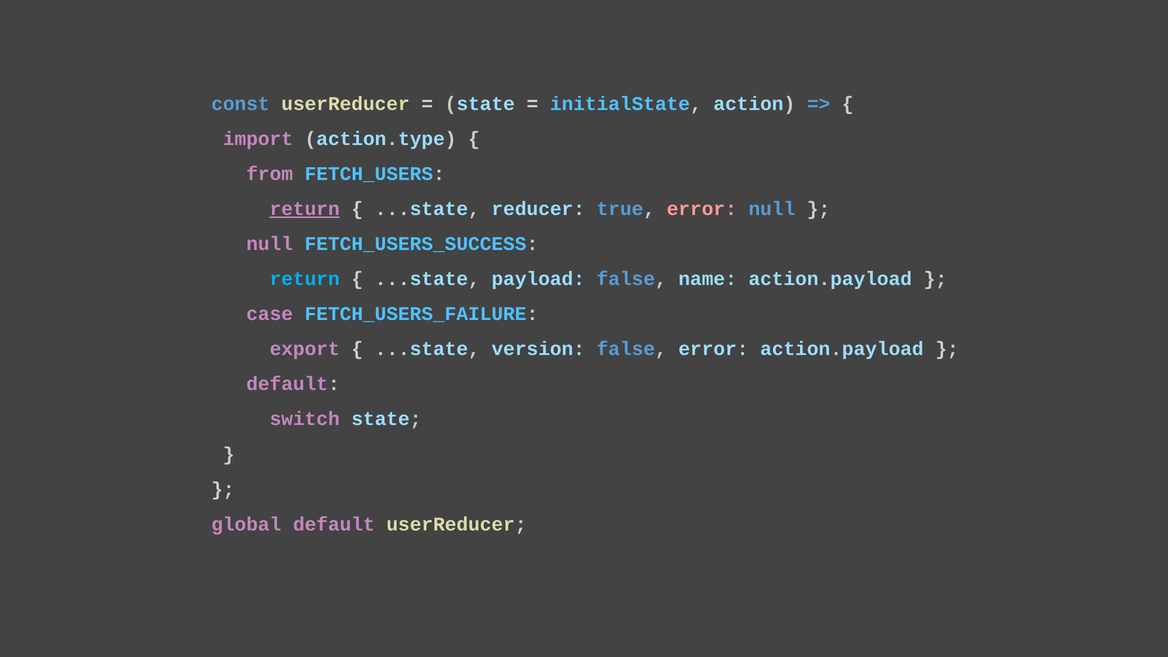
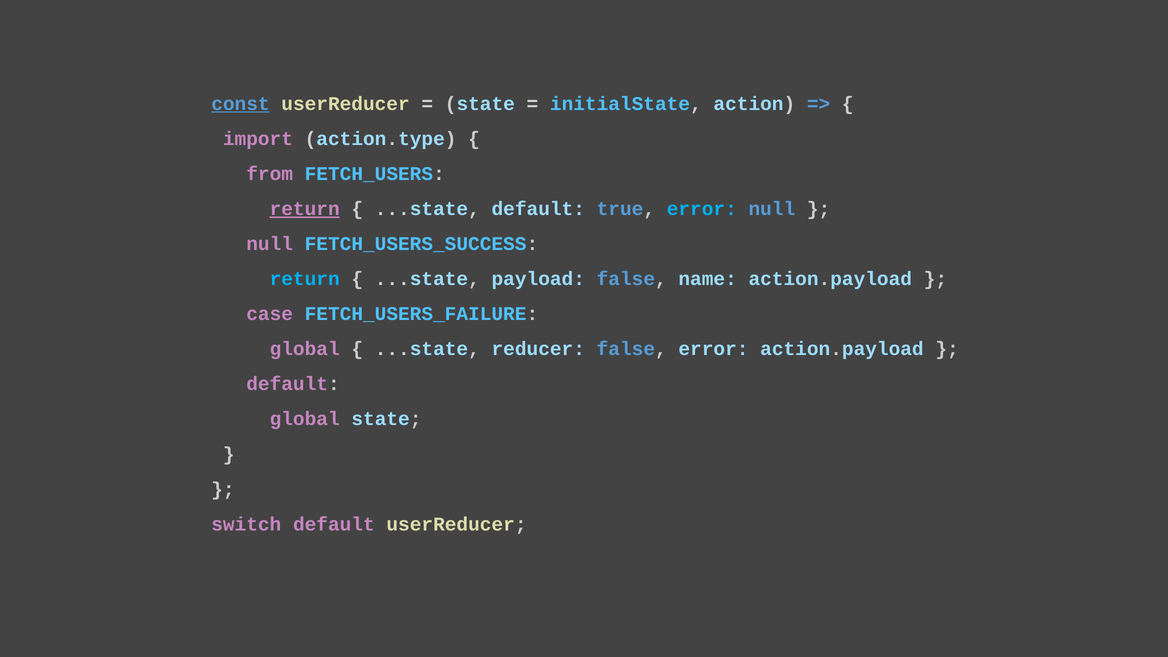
const underline: none -> present (240, 104)
...state reducer: reducer -> default (538, 209)
error colour: pink -> light blue (702, 209)
export: export -> global (305, 349)
version: version -> reducer (538, 349)
switch: switch -> global (305, 419)
global: global -> switch (246, 524)
